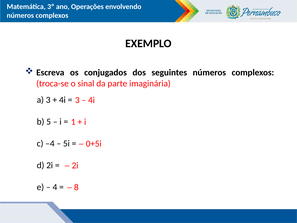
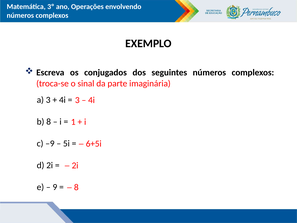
b 5: 5 -> 8 (49, 122)
–4: –4 -> –9 (50, 143)
0+5i: 0+5i -> 6+5i (94, 144)
4: 4 -> 9 (55, 187)
